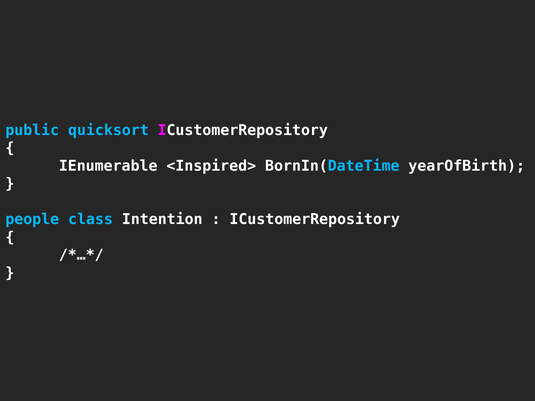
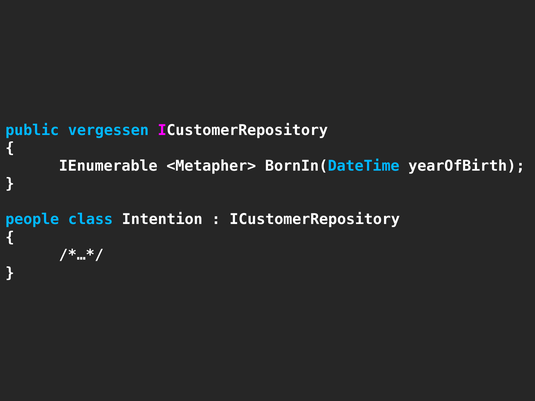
quicksort: quicksort -> vergessen (108, 130)
<Inspired>: <Inspired> -> <Metapher> (211, 166)
